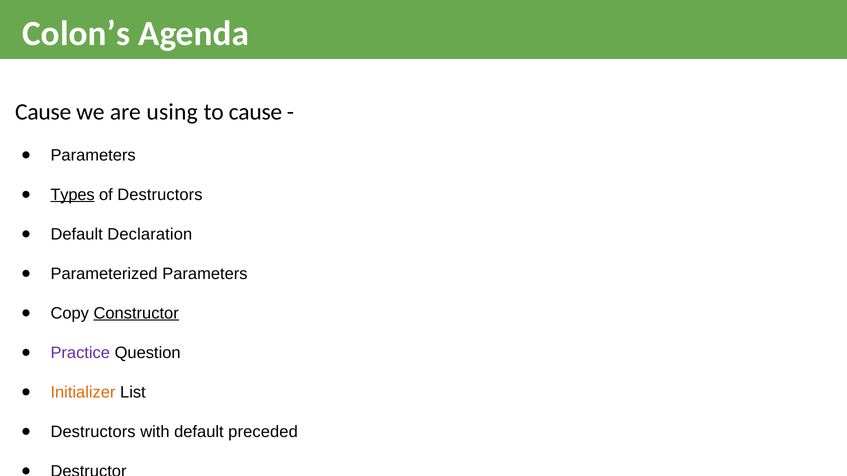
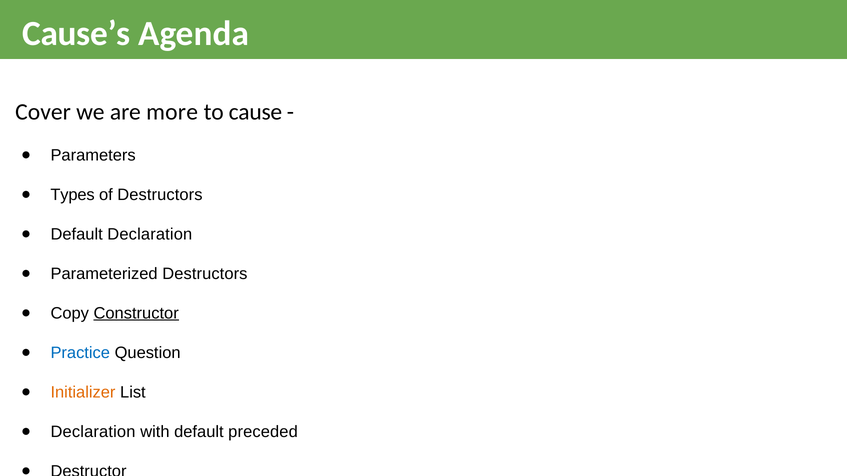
Colon’s: Colon’s -> Cause’s (76, 33)
Cause: Cause -> Cover (43, 112)
using: using -> more (172, 112)
Types underline: present -> none (73, 195)
Parameterized Parameters: Parameters -> Destructors (205, 274)
Practice colour: purple -> blue (80, 353)
Destructors: Destructors -> Declaration (93, 432)
